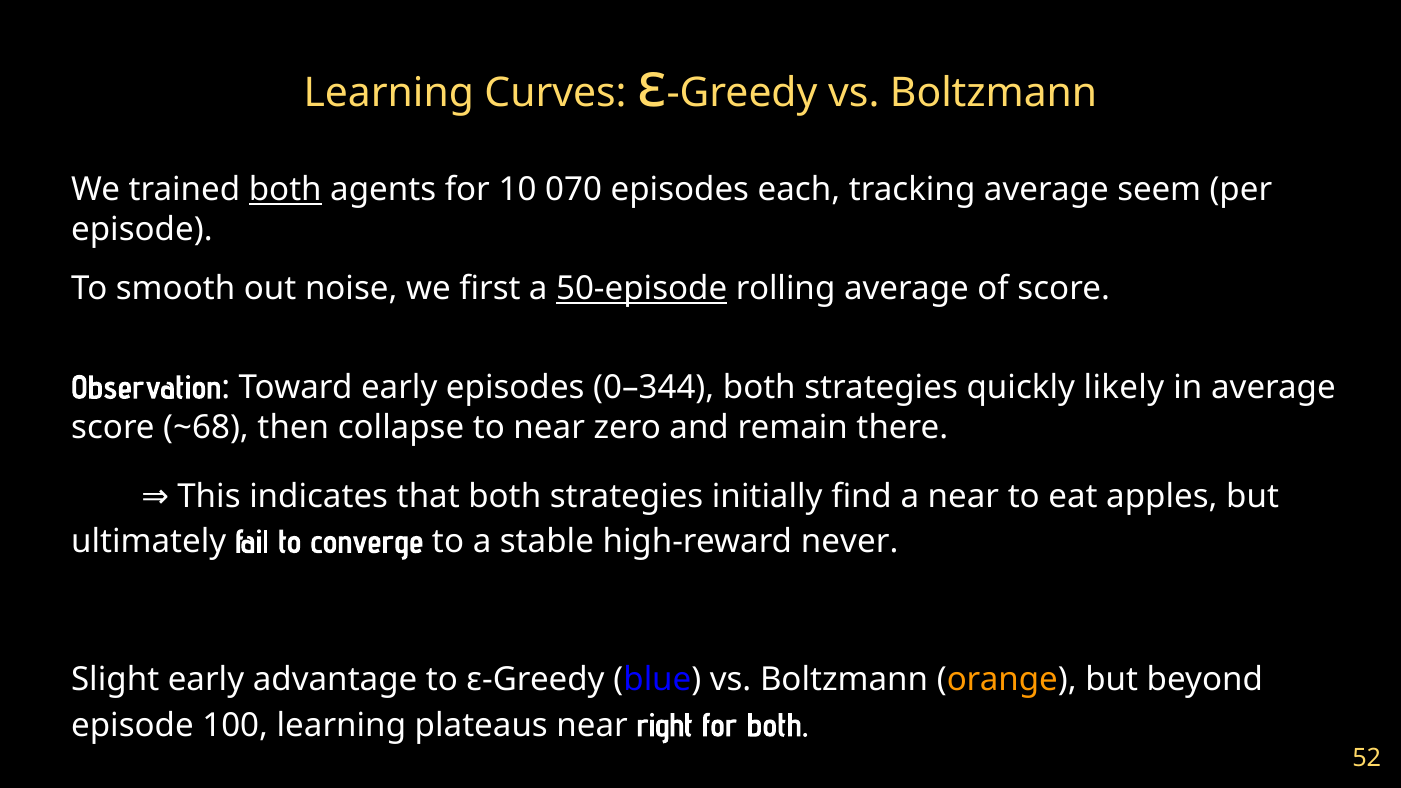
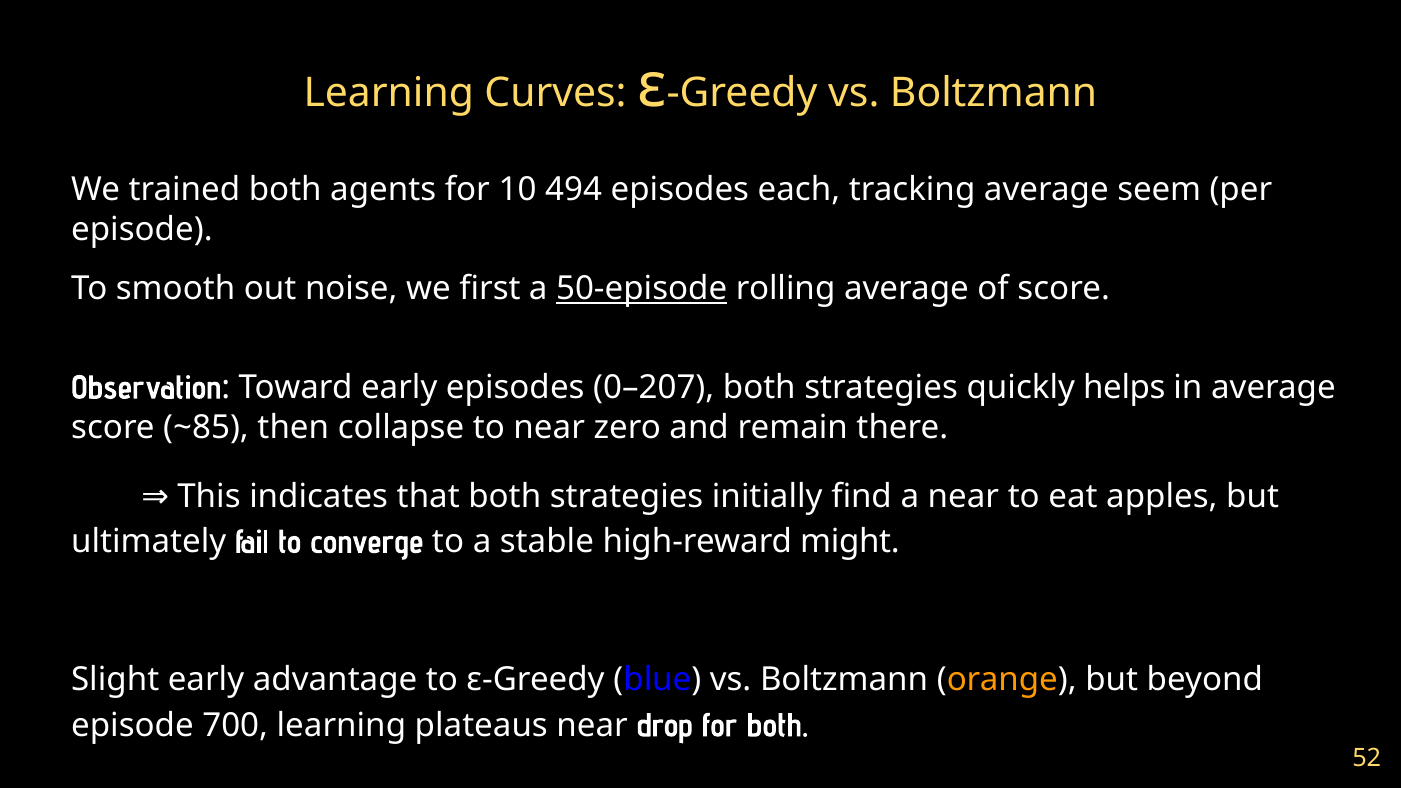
both underline: present -> none (285, 190)
070: 070 -> 494 (574, 190)
0–344: 0–344 -> 0–207 (654, 388)
likely: likely -> helps (1124, 388)
~68: ~68 -> ~85 (206, 427)
never: never -> might (850, 542)
100: 100 -> 700 (235, 726)
right: right -> drop (665, 726)
